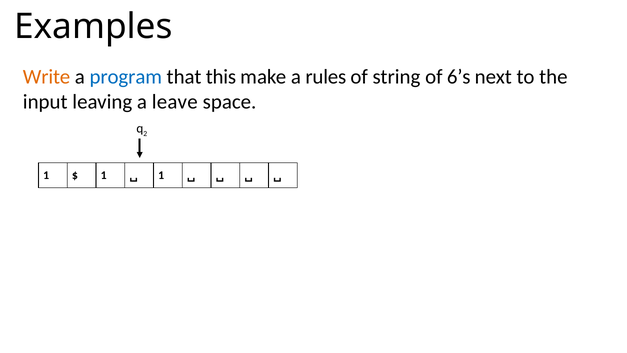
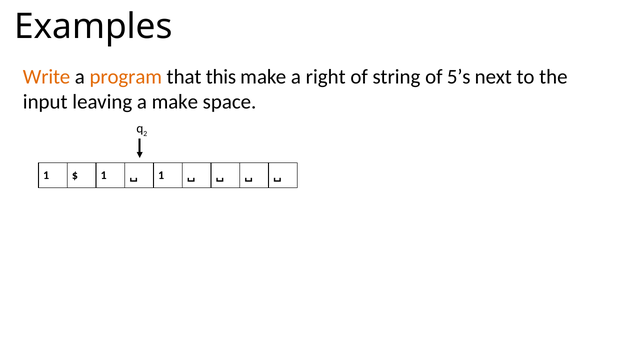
program colour: blue -> orange (126, 77)
rules: rules -> right (326, 77)
6’s: 6’s -> 5’s (459, 77)
a leave: leave -> make (175, 102)
